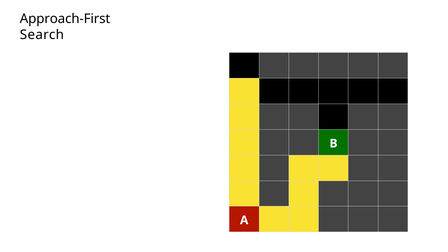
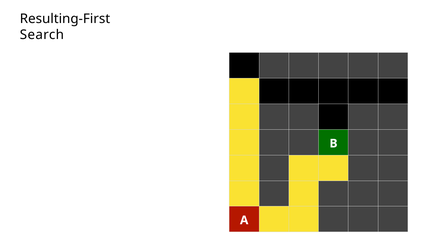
Approach-First: Approach-First -> Resulting-First (65, 19)
